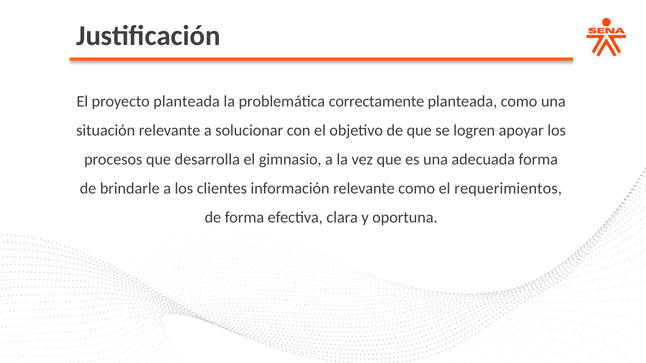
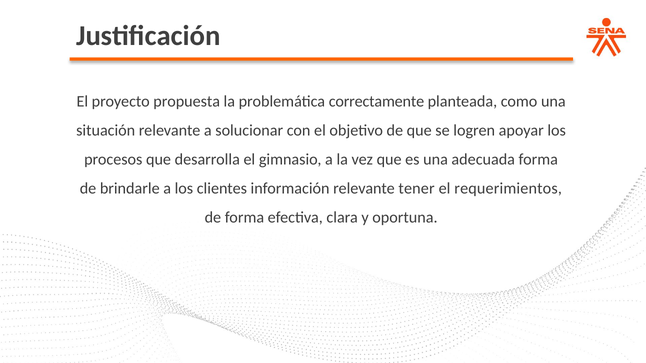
proyecto planteada: planteada -> propuesta (187, 101)
relevante como: como -> tener (417, 189)
